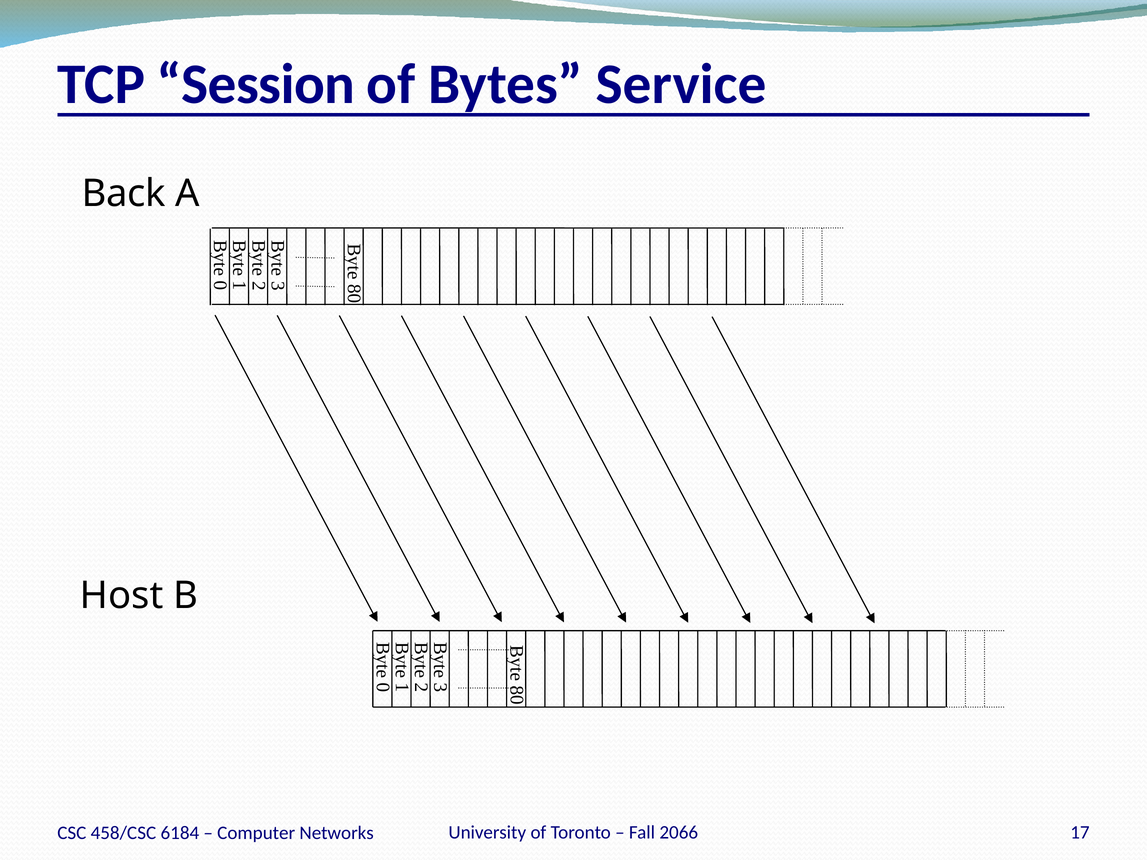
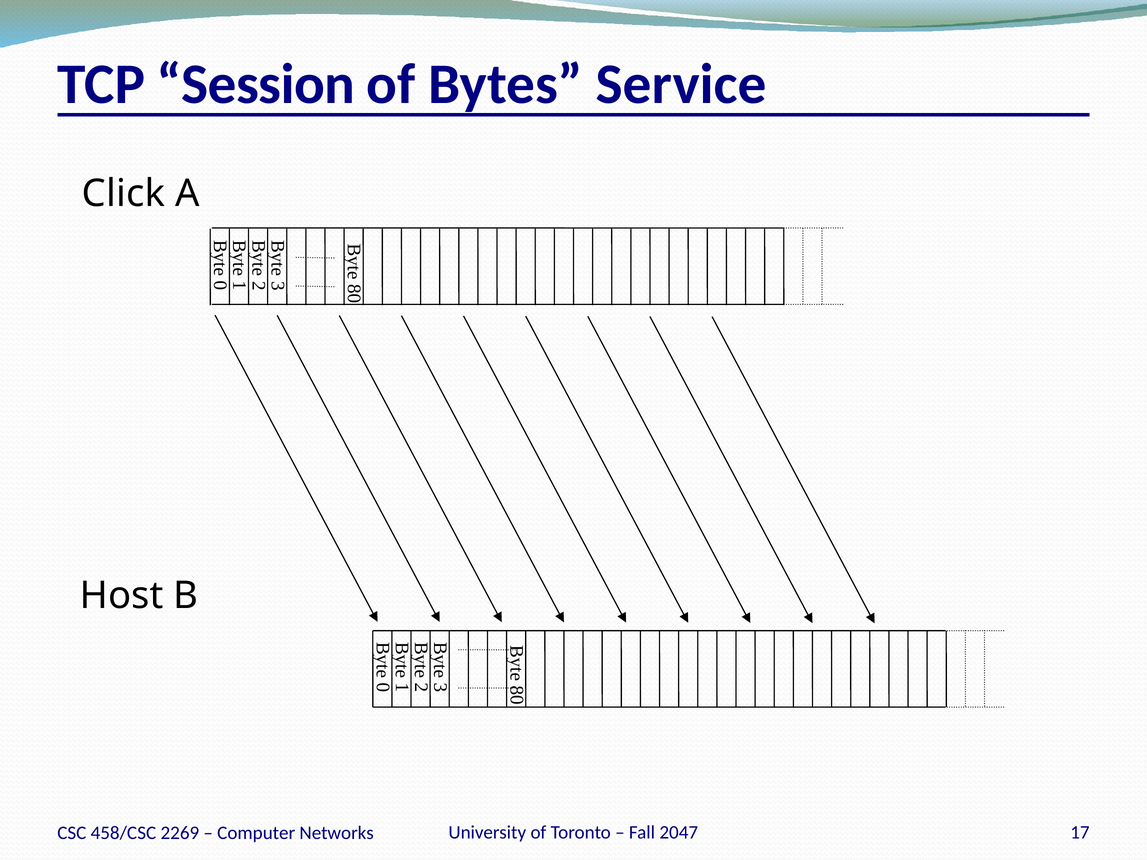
Back: Back -> Click (124, 194)
2066: 2066 -> 2047 (679, 833)
6184: 6184 -> 2269 (180, 833)
